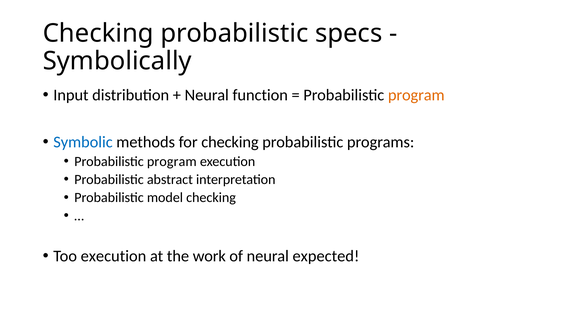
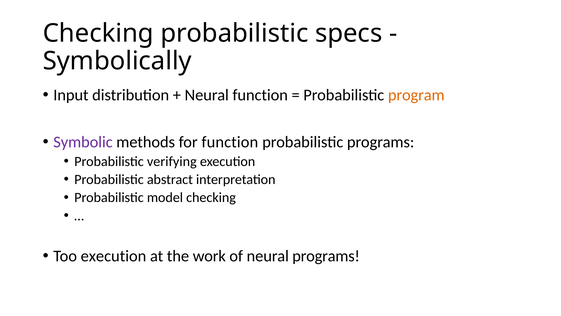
Symbolic colour: blue -> purple (83, 142)
for checking: checking -> function (230, 142)
program: program -> verifying (172, 161)
neural expected: expected -> programs (326, 256)
